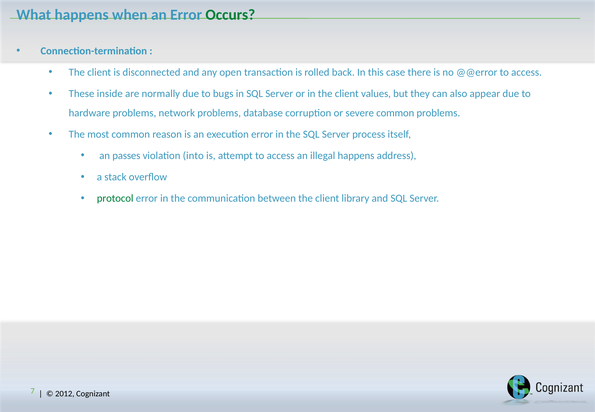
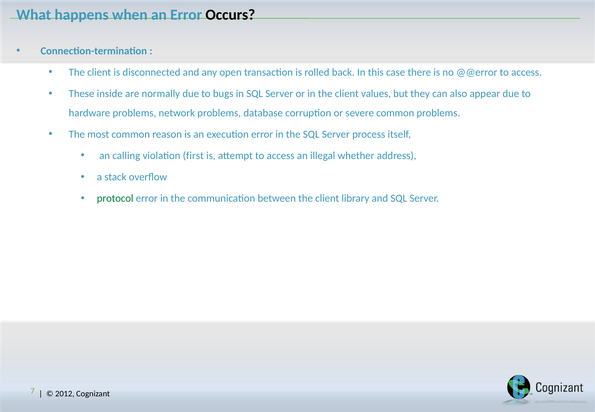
Occurs colour: green -> black (230, 15)
passes: passes -> calling (126, 156)
into: into -> first (193, 156)
illegal happens: happens -> whether (356, 156)
